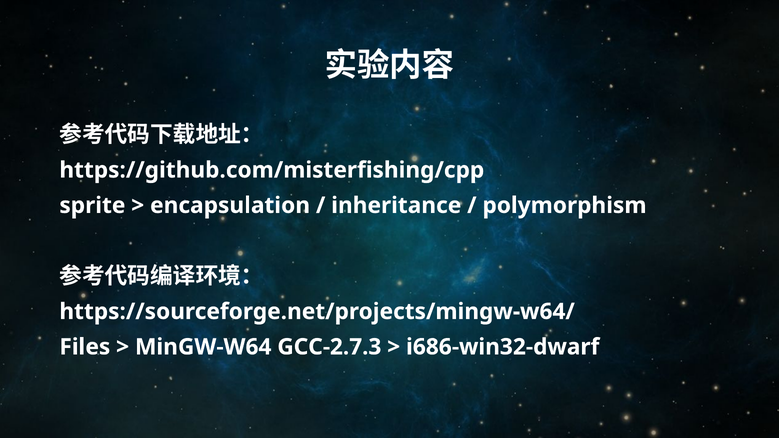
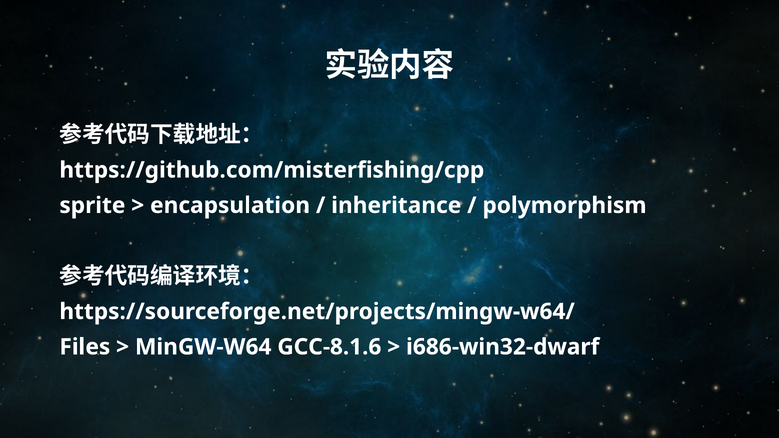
GCC-2.7.3: GCC-2.7.3 -> GCC-8.1.6 (329, 347)
